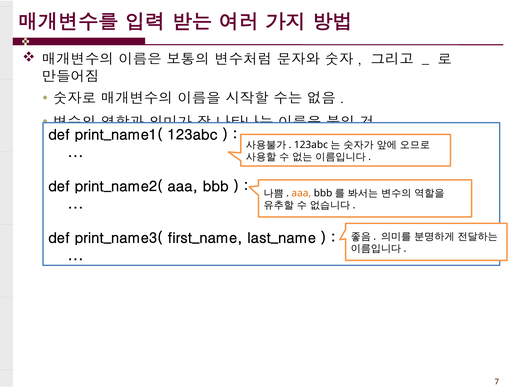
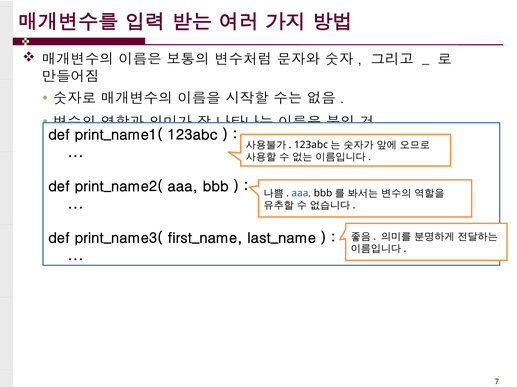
aaa colour: orange -> blue (301, 193)
